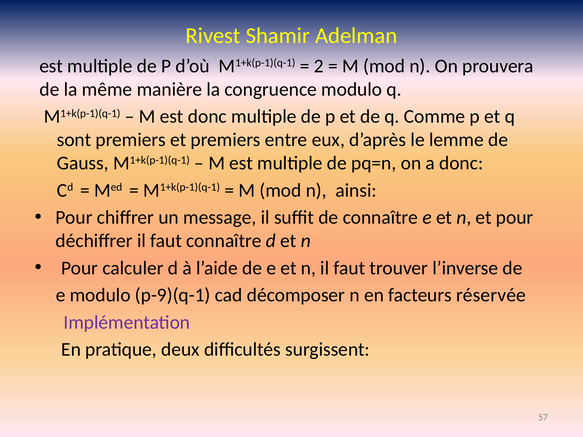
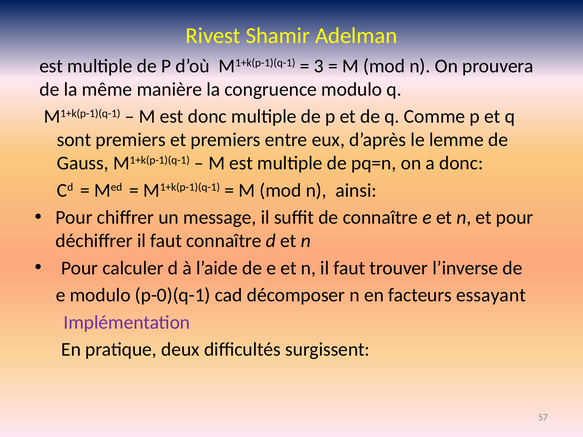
2: 2 -> 3 (319, 66)
p-9)(q-1: p-9)(q-1 -> p-0)(q-1 (173, 295)
réservée: réservée -> essayant (491, 295)
